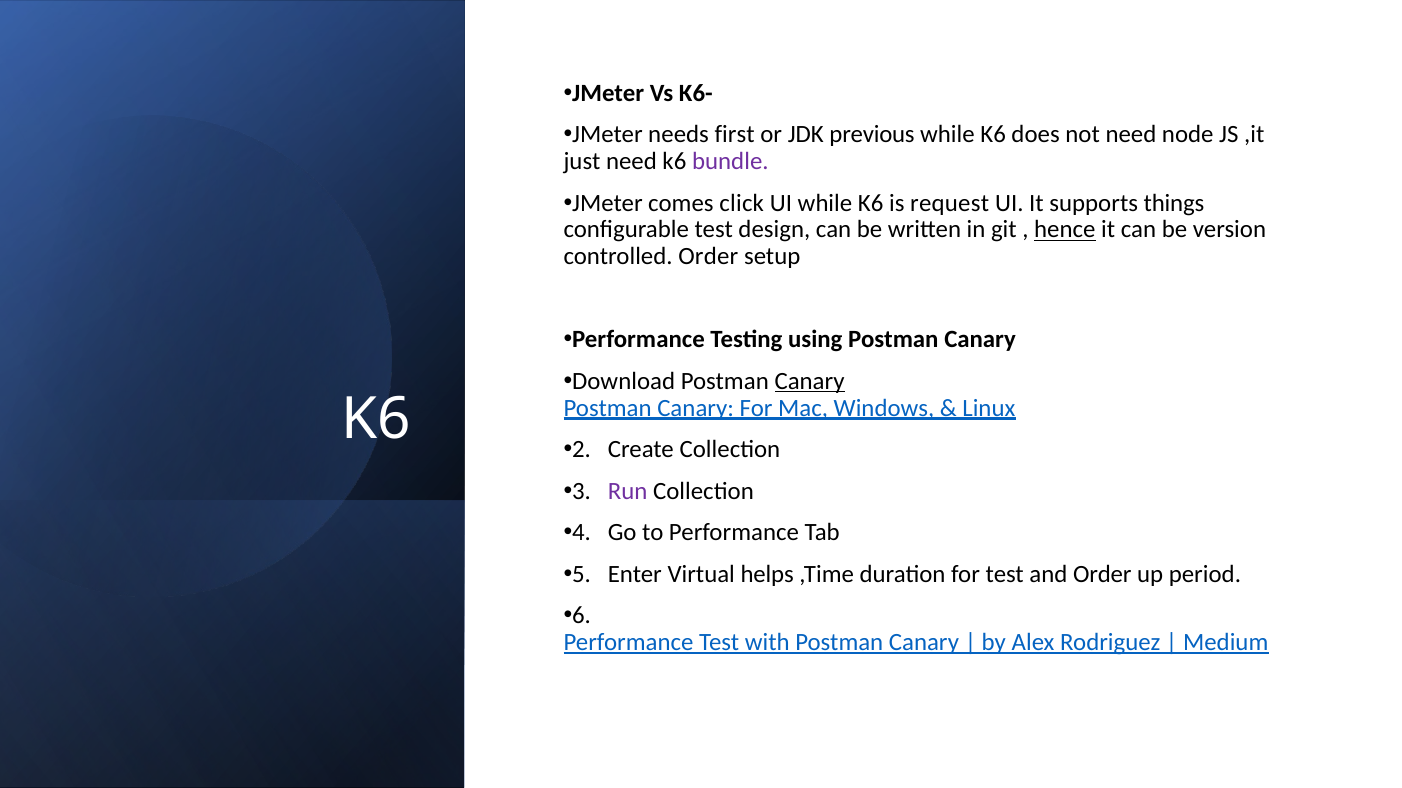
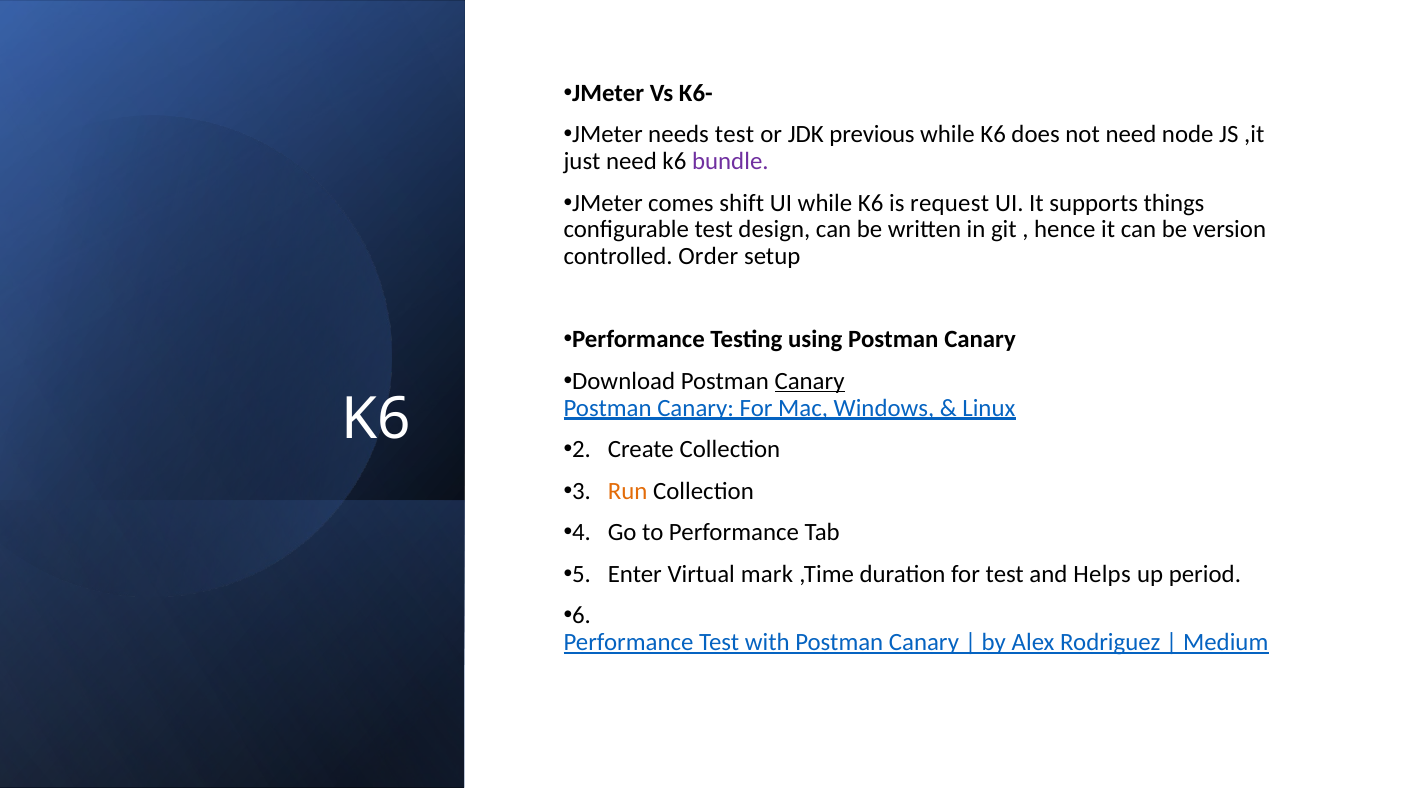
needs first: first -> test (735, 135)
click: click -> shift (742, 203)
hence underline: present -> none (1065, 230)
Run colour: purple -> orange (628, 491)
helps: helps -> mark (767, 574)
and Order: Order -> Helps (1102, 574)
